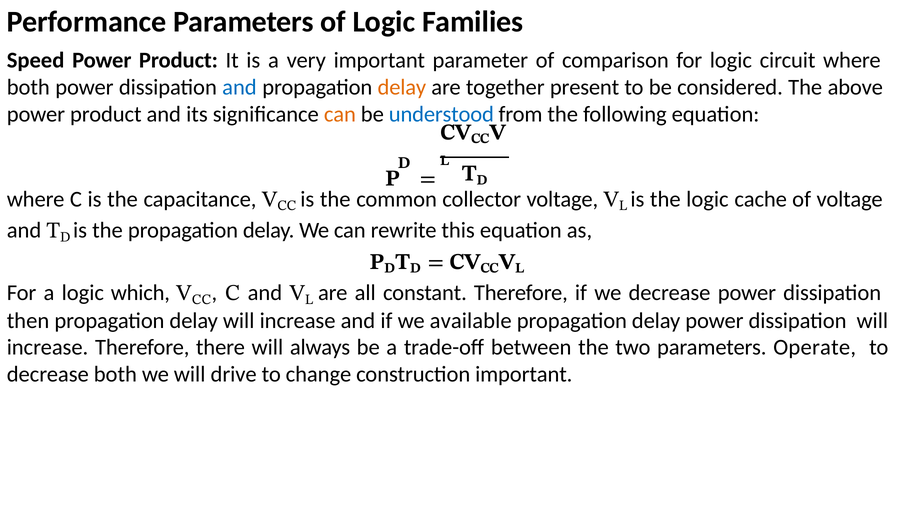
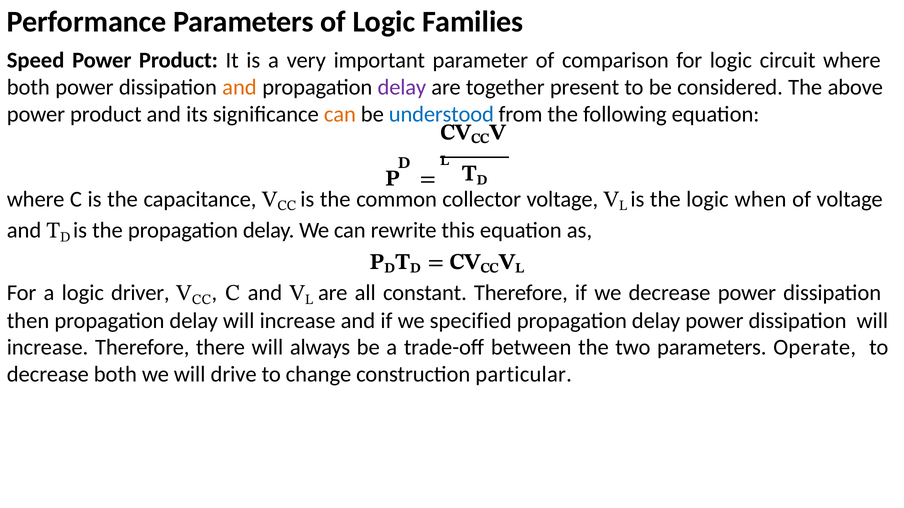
and colour: blue -> orange (239, 88)
delay colour: orange -> purple (402, 88)
cache: cache -> when (760, 199)
which: which -> driver (140, 293)
available: available -> specified (471, 321)
construction important: important -> particular (524, 375)
